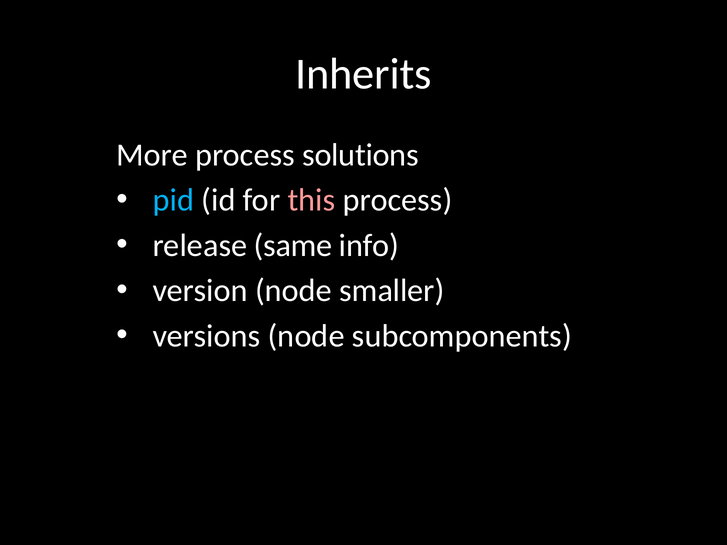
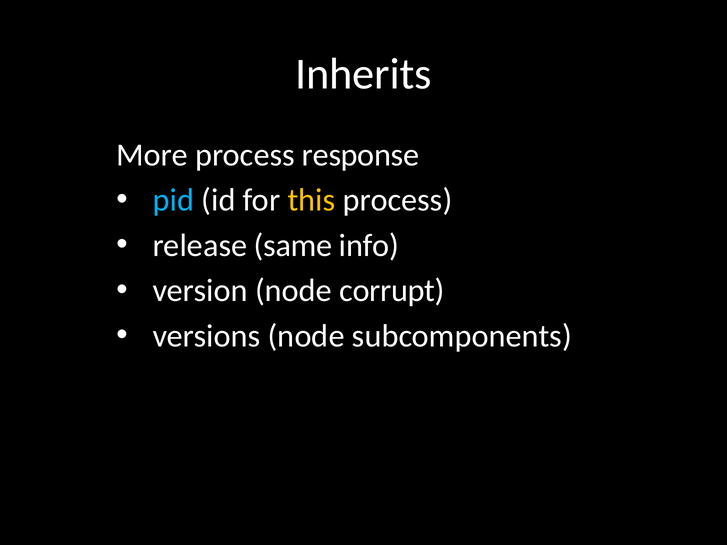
solutions: solutions -> response (361, 155)
this colour: pink -> yellow (312, 200)
smaller: smaller -> corrupt (392, 291)
